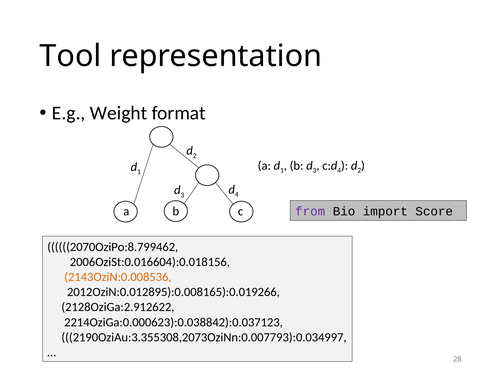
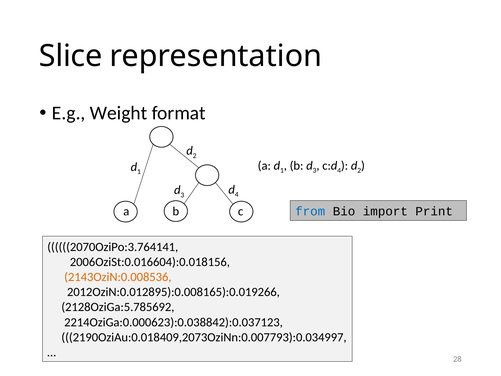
Tool: Tool -> Slice (71, 56)
from colour: purple -> blue (310, 211)
Score: Score -> Print (434, 211)
2070OziPo:8.799462: 2070OziPo:8.799462 -> 2070OziPo:3.764141 (113, 247)
2128OziGa:2.912622: 2128OziGa:2.912622 -> 2128OziGa:5.785692 (118, 307)
2190OziAu:3.355308,2073OziNn:0.007793):0.034997: 2190OziAu:3.355308,2073OziNn:0.007793):0.034997 -> 2190OziAu:0.018409,2073OziNn:0.007793):0.034997 (204, 337)
